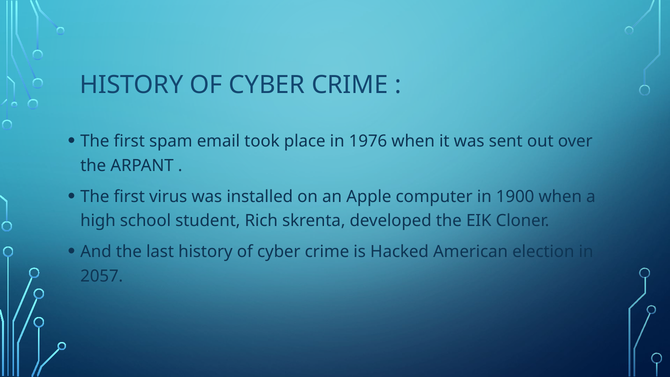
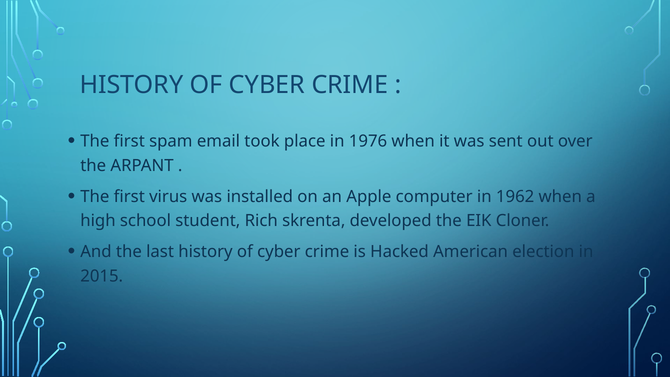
1900: 1900 -> 1962 (515, 197)
2057: 2057 -> 2015 (102, 276)
